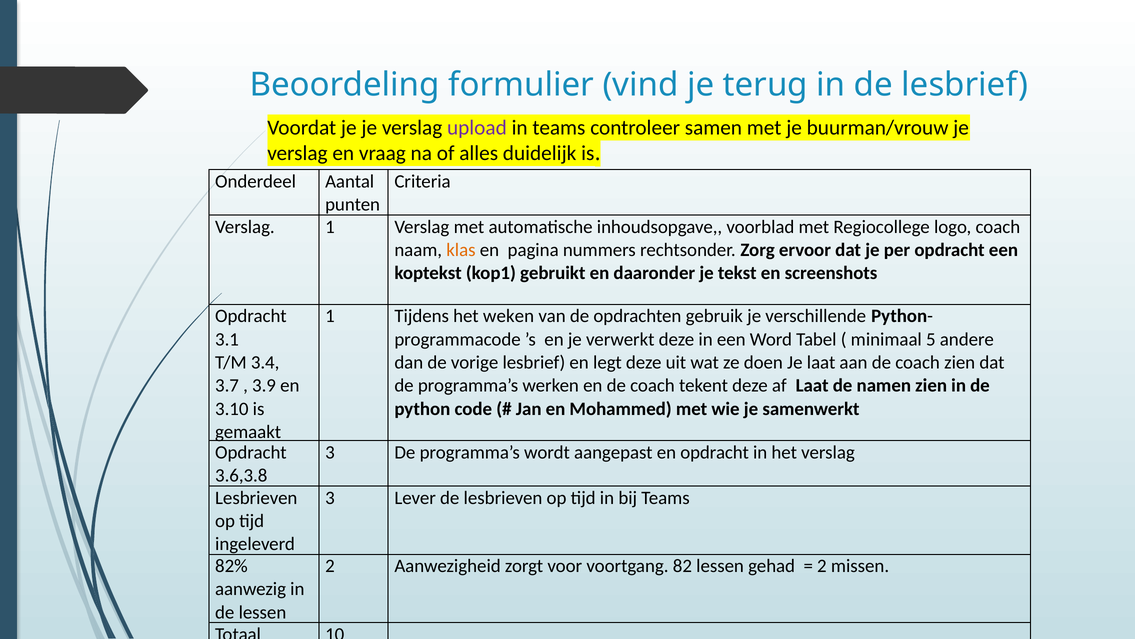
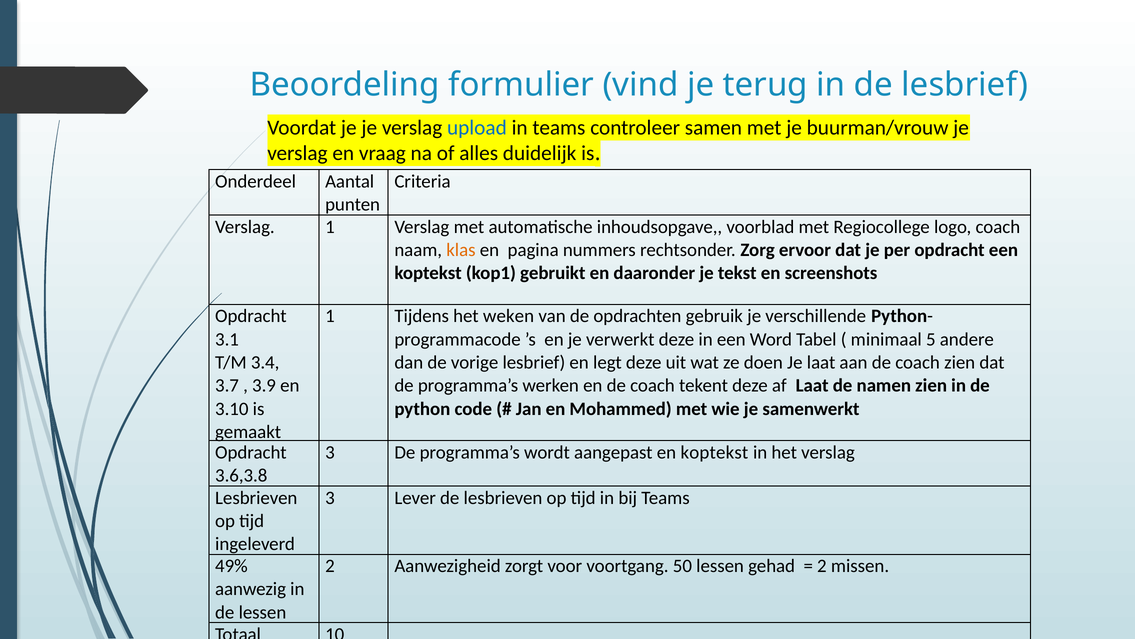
upload colour: purple -> blue (477, 128)
en opdracht: opdracht -> koptekst (714, 452)
82%: 82% -> 49% (231, 566)
82: 82 -> 50 (682, 566)
